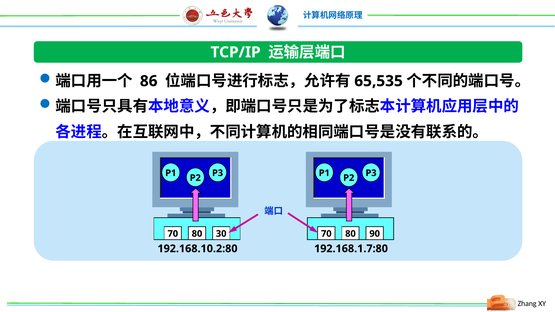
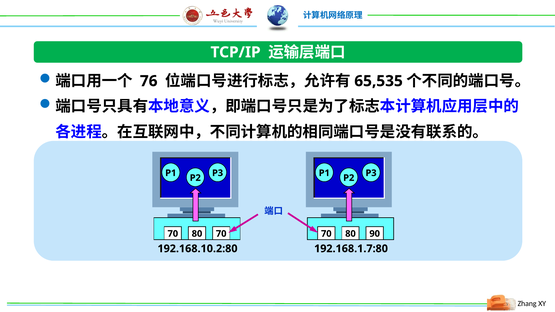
86: 86 -> 76 (149, 81)
80 30: 30 -> 70 (221, 234)
